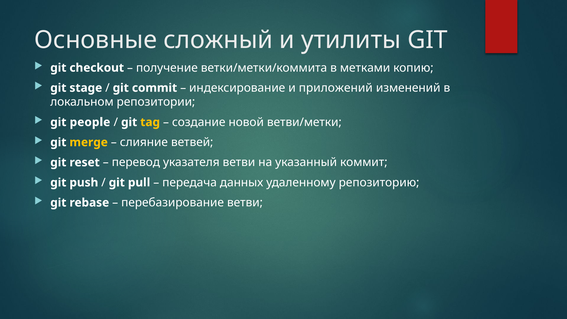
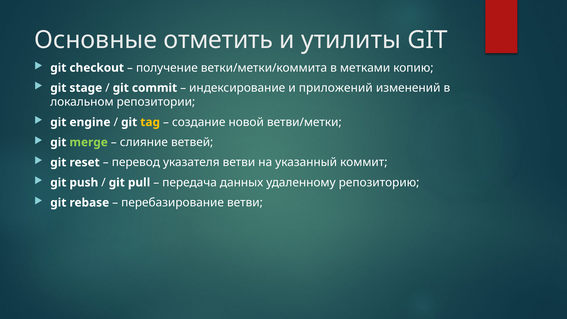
сложный: сложный -> отметить (218, 40)
people: people -> engine (90, 122)
merge colour: yellow -> light green (89, 142)
